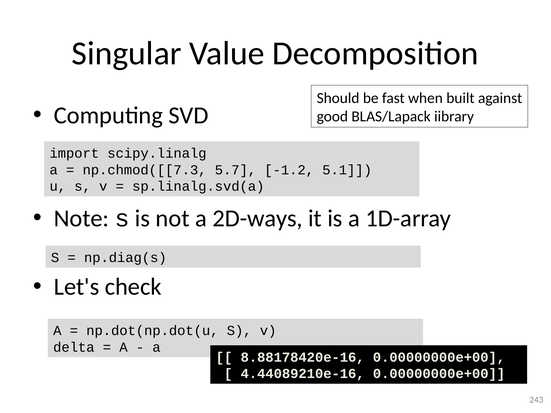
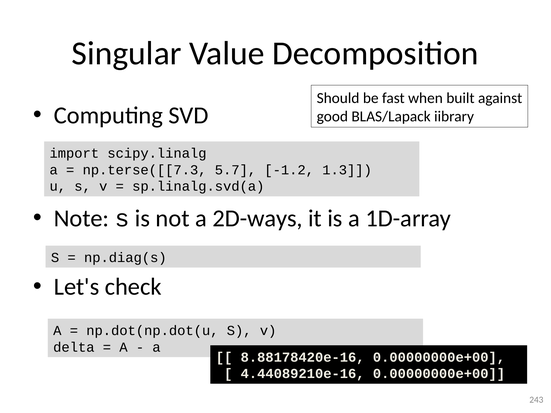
np.chmod([[7.3: np.chmod([[7.3 -> np.terse([[7.3 (145, 170)
5.1: 5.1 -> 1.3 (347, 170)
